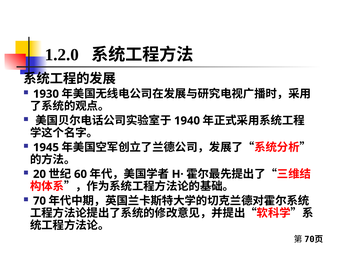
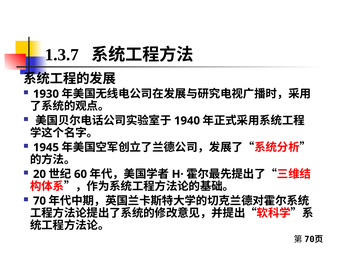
1.2.0: 1.2.0 -> 1.3.7 (62, 55)
